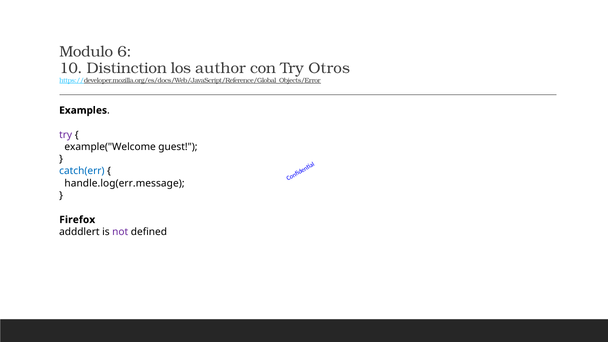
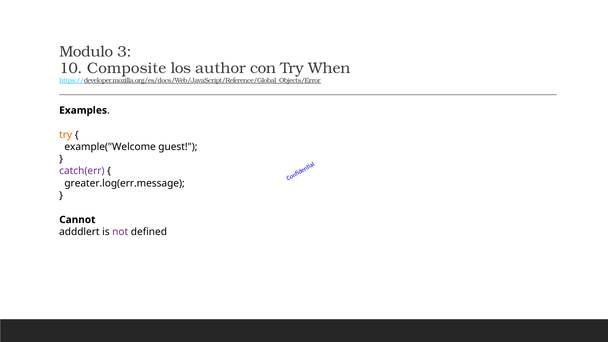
6: 6 -> 3 (124, 52)
Distinction: Distinction -> Composite (127, 68)
Otros: Otros -> When (329, 68)
try colour: purple -> orange (66, 135)
catch(err colour: blue -> purple (82, 171)
handle.log(err.message: handle.log(err.message -> greater.log(err.message (125, 183)
Firefox: Firefox -> Cannot (77, 220)
